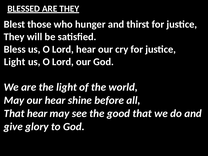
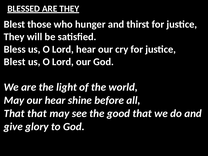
Light: Light -> Blest (15, 62)
That hear: hear -> that (37, 113)
